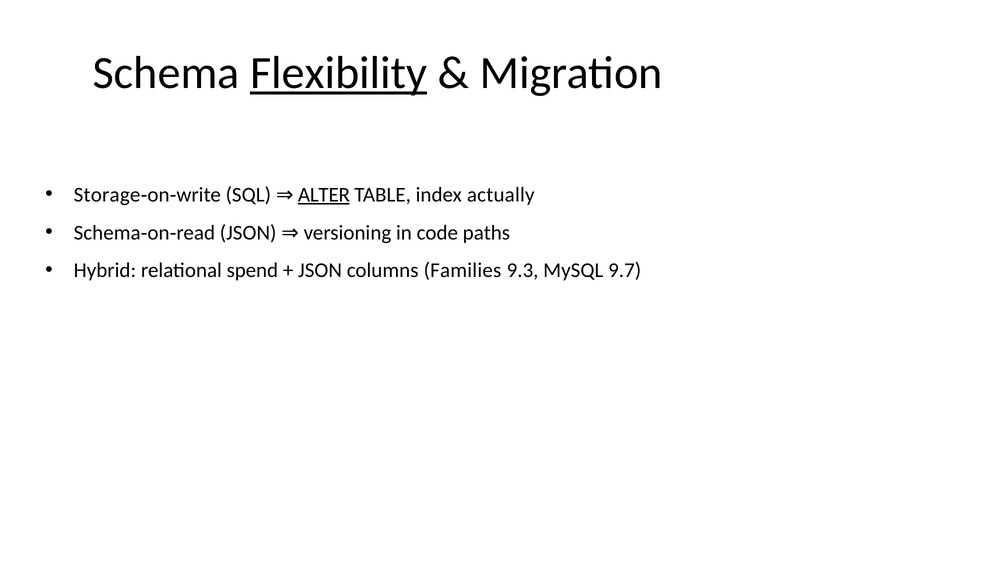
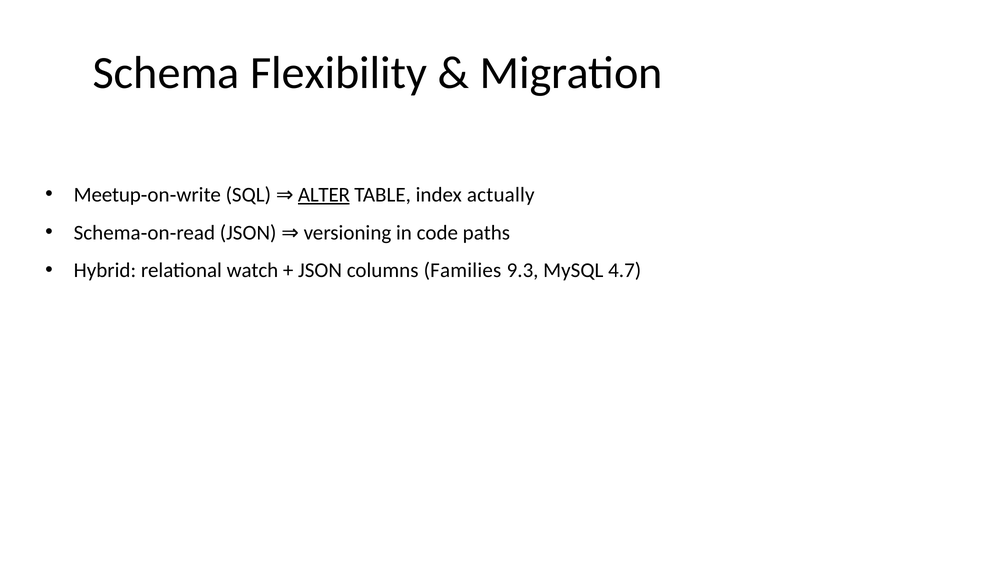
Flexibility underline: present -> none (339, 73)
Storage: Storage -> Meetup (107, 195)
spend: spend -> watch (252, 270)
9.7: 9.7 -> 4.7 (625, 270)
